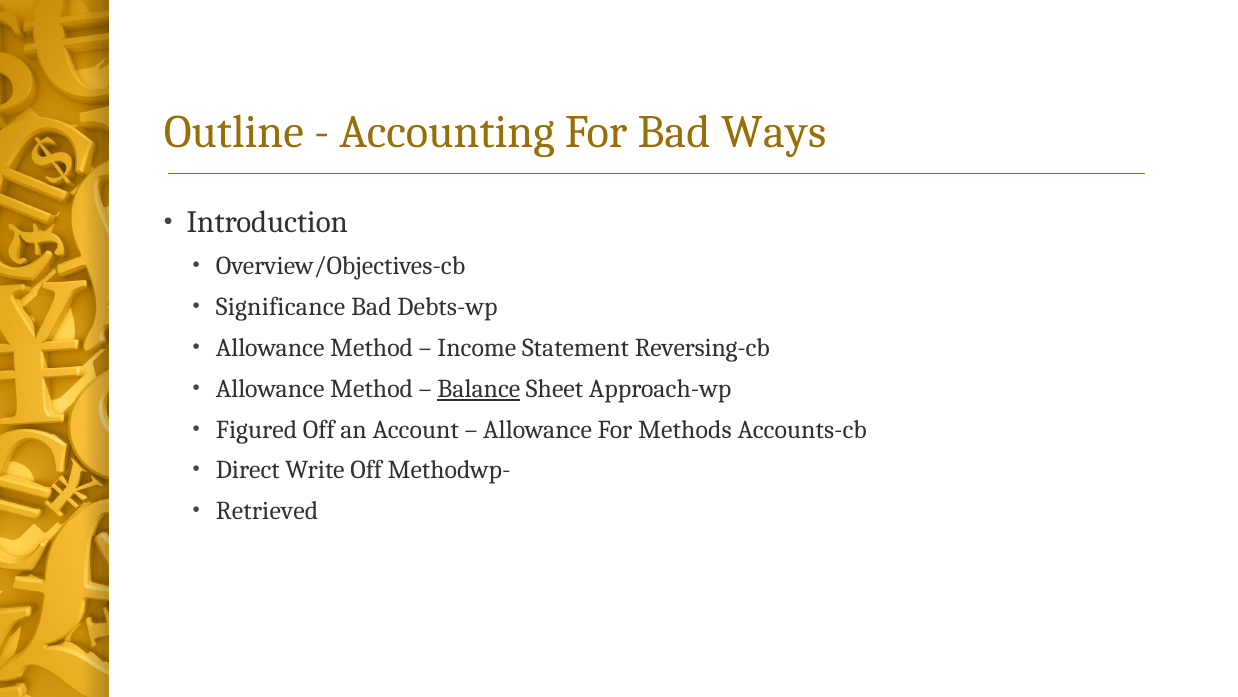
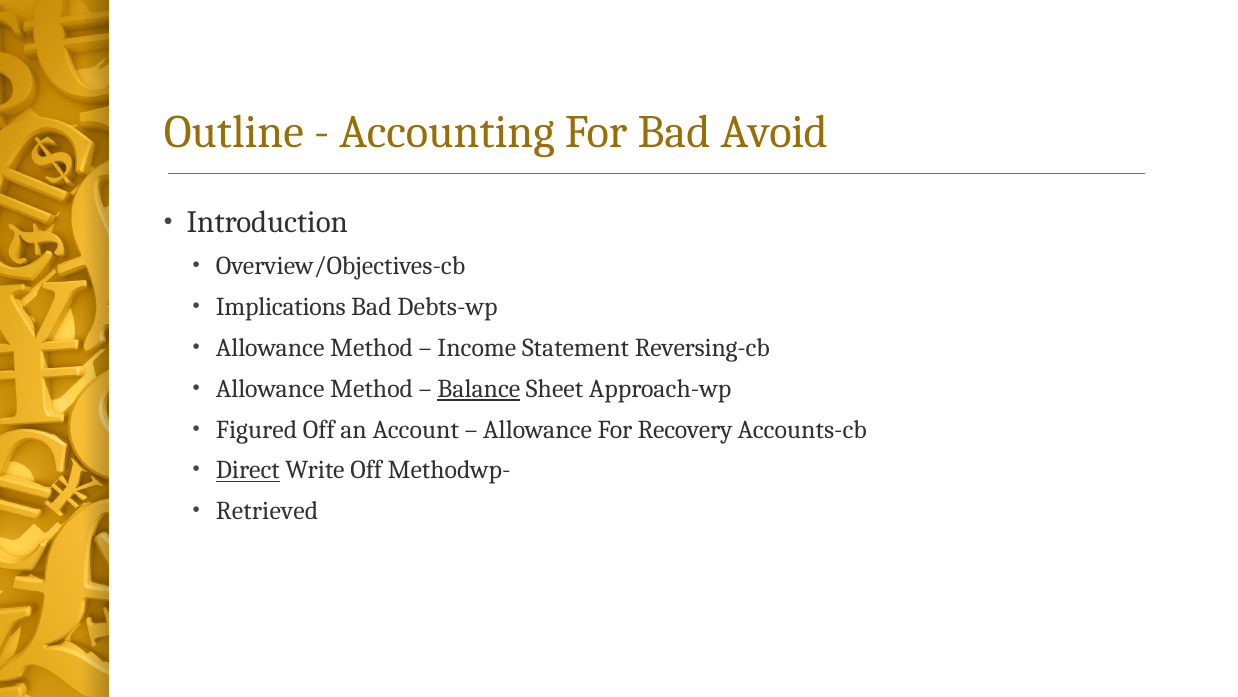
Ways: Ways -> Avoid (774, 132)
Significance: Significance -> Implications (281, 307)
Methods: Methods -> Recovery (685, 429)
Direct underline: none -> present (248, 470)
